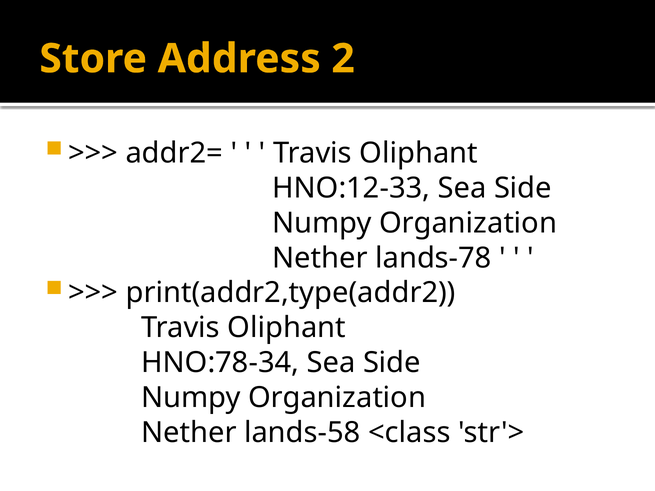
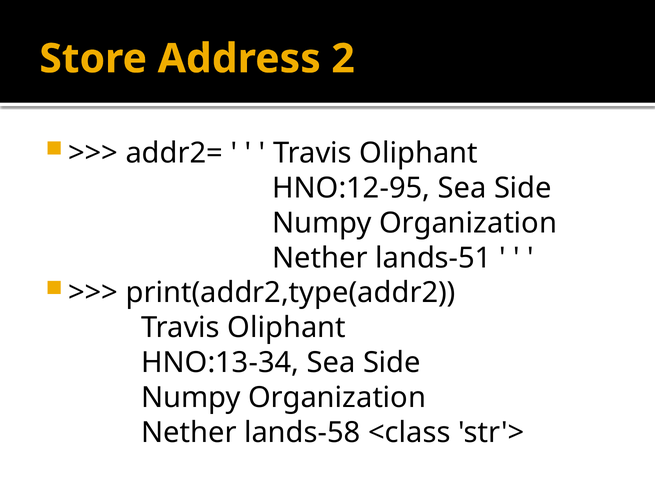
HNO:12-33: HNO:12-33 -> HNO:12-95 (351, 188)
lands-78: lands-78 -> lands-51 (433, 258)
HNO:78-34: HNO:78-34 -> HNO:13-34 (220, 363)
